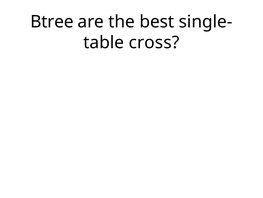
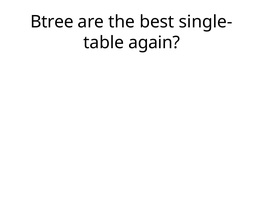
cross: cross -> again (154, 42)
